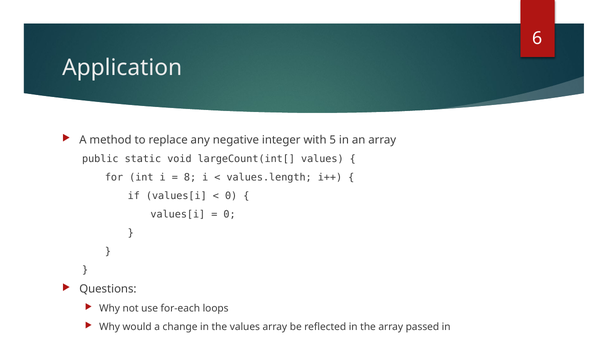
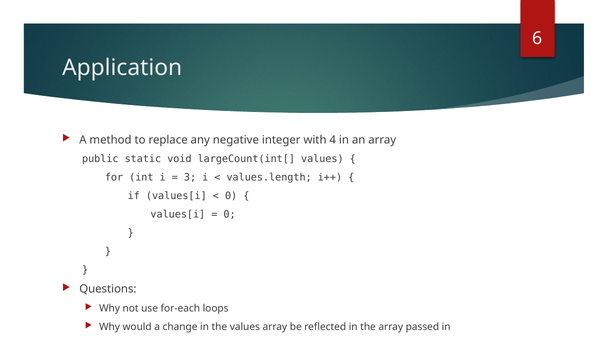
5: 5 -> 4 (333, 140)
8: 8 -> 3 (190, 177)
